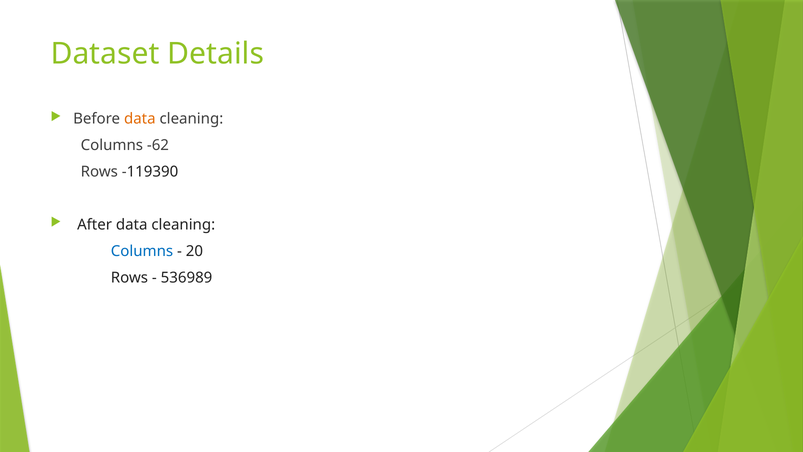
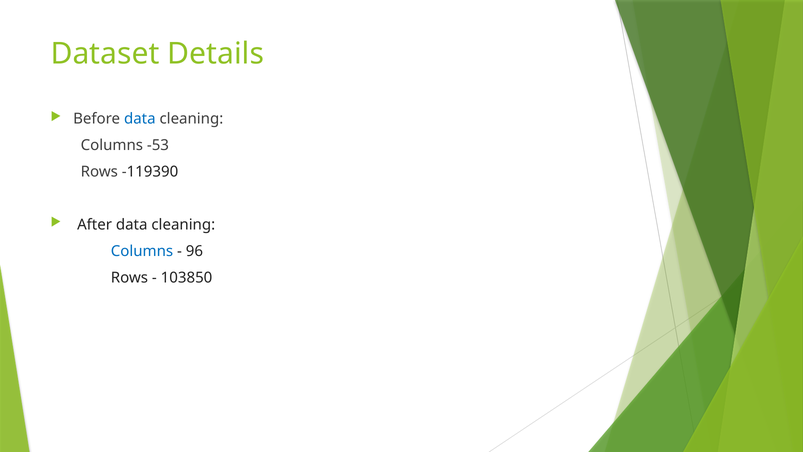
data colour: orange -> blue (140, 119)
-62: -62 -> -53 (158, 145)
20: 20 -> 96 (194, 251)
536989: 536989 -> 103850 (187, 277)
